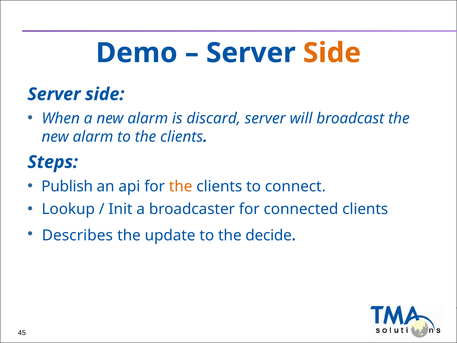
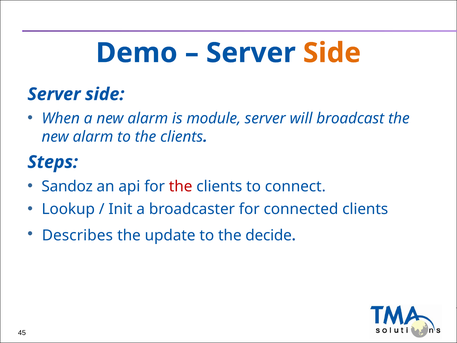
discard: discard -> module (214, 118)
Publish: Publish -> Sandoz (67, 186)
the colour: orange -> red (181, 186)
